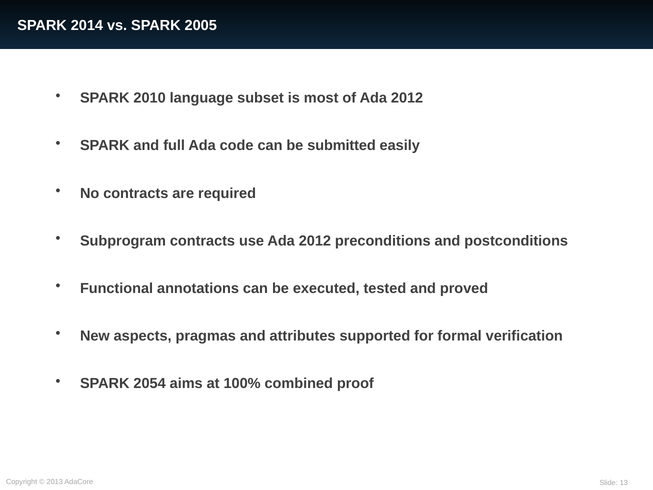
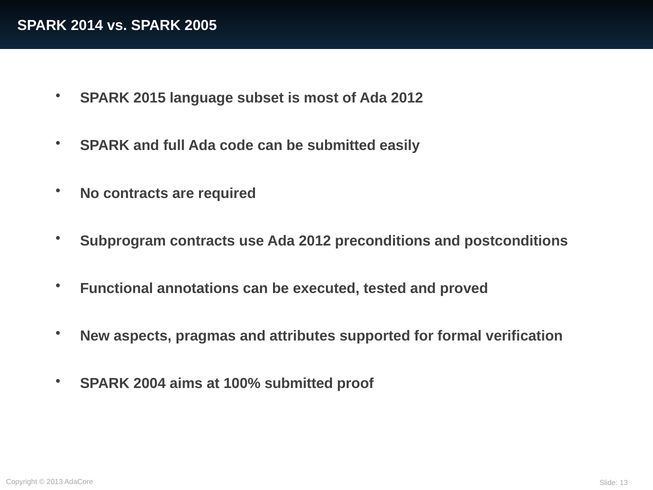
2010: 2010 -> 2015 (150, 98)
2054: 2054 -> 2004 (150, 383)
100% combined: combined -> submitted (299, 383)
